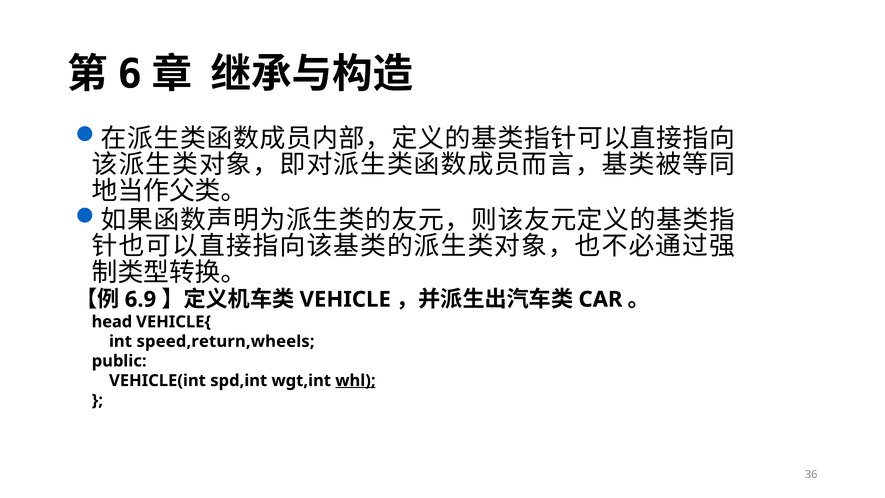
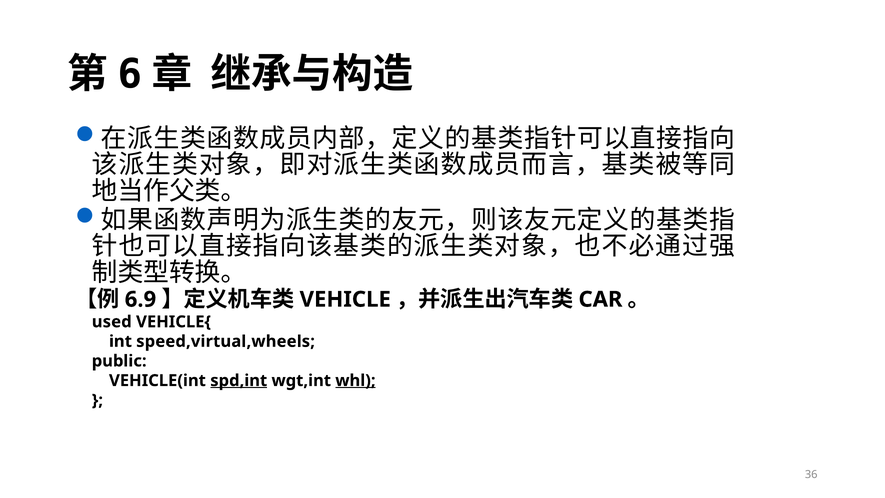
head: head -> used (112, 322)
speed,return,wheels: speed,return,wheels -> speed,virtual,wheels (226, 341)
spd,int underline: none -> present (239, 380)
